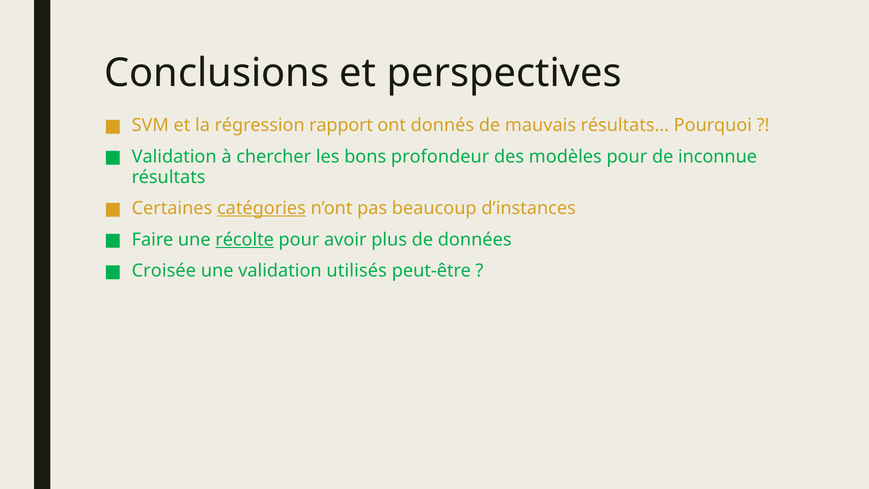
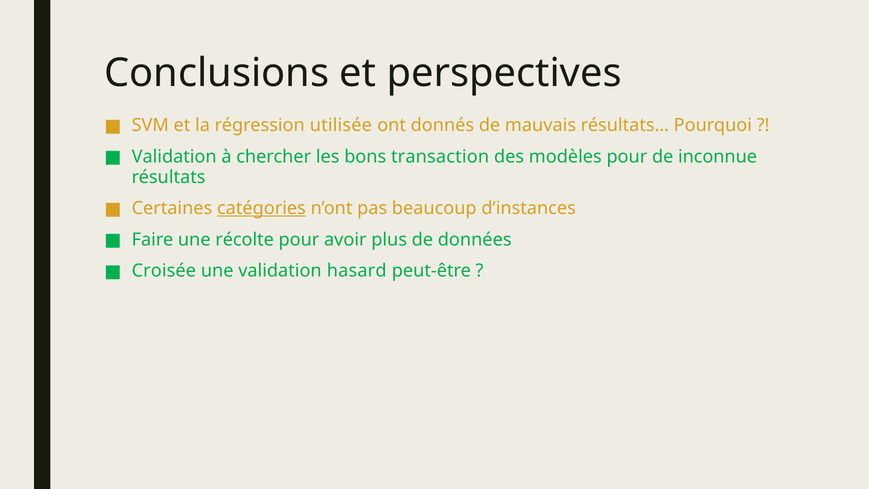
rapport: rapport -> utilisée (341, 125)
profondeur: profondeur -> transaction (440, 157)
récolte underline: present -> none (245, 240)
utilisés: utilisés -> hasard (357, 271)
